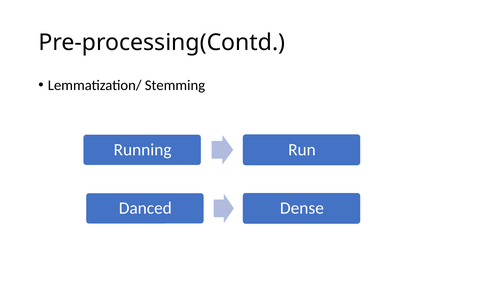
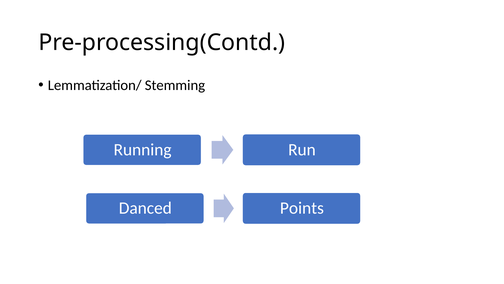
Dense: Dense -> Points (302, 208)
